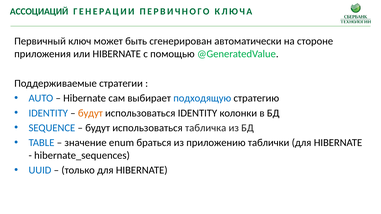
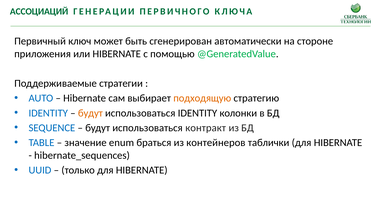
подходящую colour: blue -> orange (202, 98)
табличка: табличка -> контракт (206, 128)
приложению: приложению -> контейнеров (216, 143)
